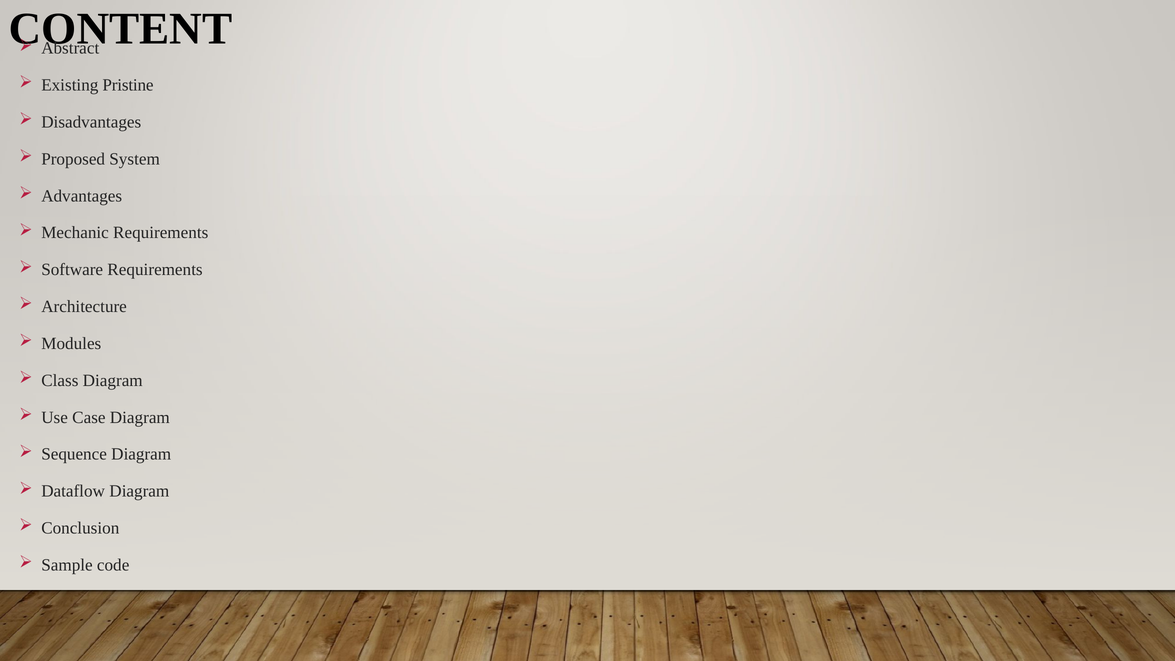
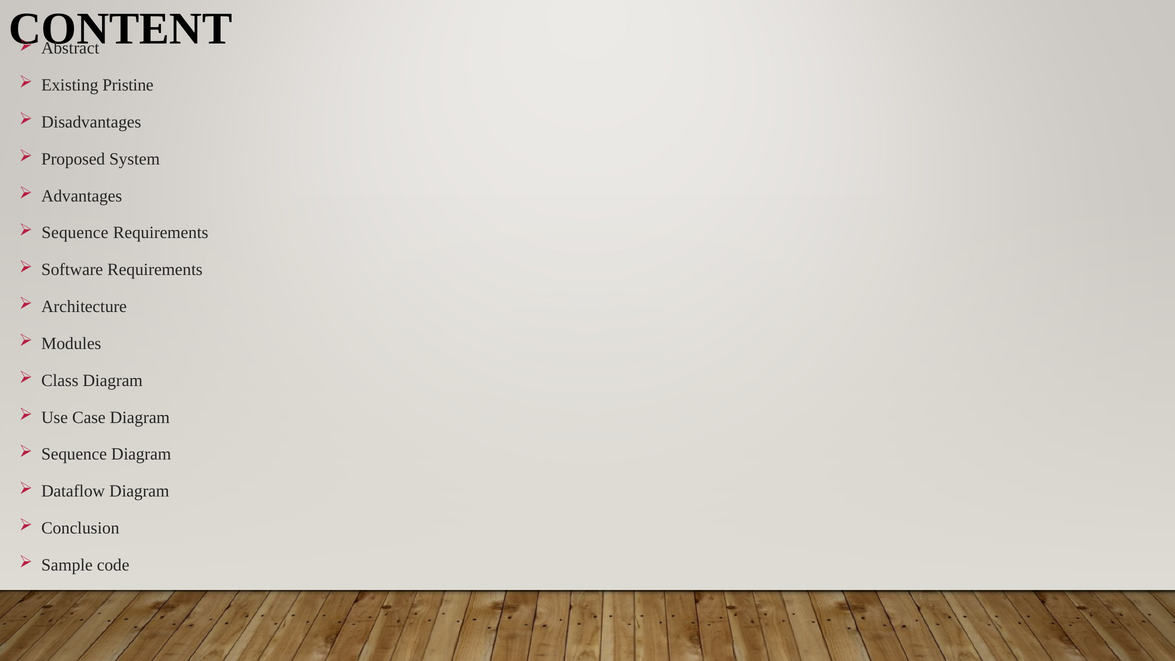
Mechanic: Mechanic -> Sequence (75, 233)
